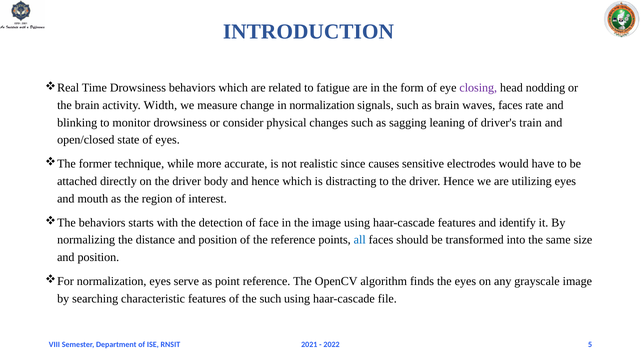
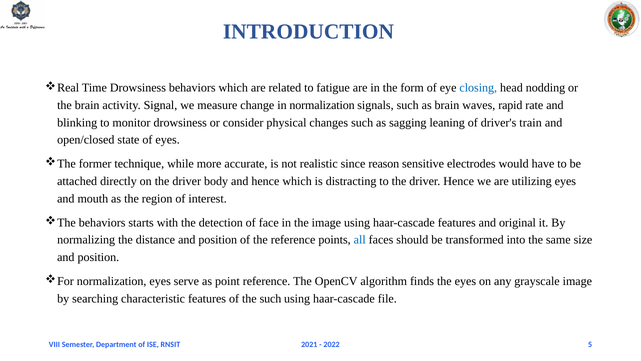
closing colour: purple -> blue (478, 88)
Width: Width -> Signal (160, 105)
waves faces: faces -> rapid (510, 105)
causes: causes -> reason (384, 164)
identify: identify -> original (517, 222)
